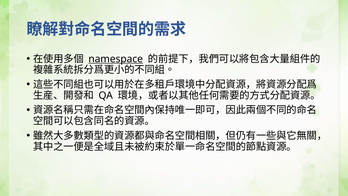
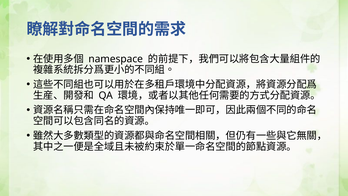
namespace underline: present -> none (116, 59)
